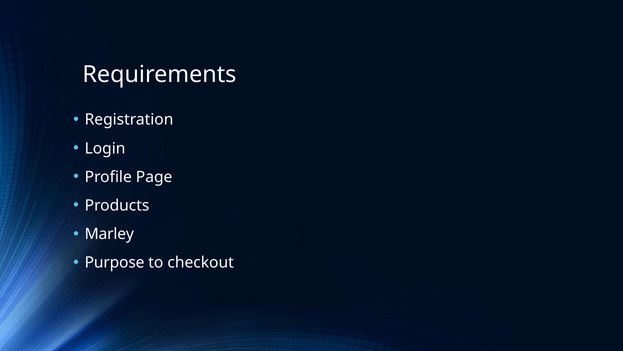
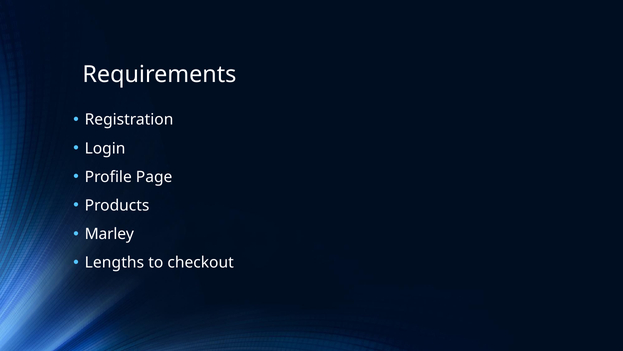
Purpose: Purpose -> Lengths (114, 262)
